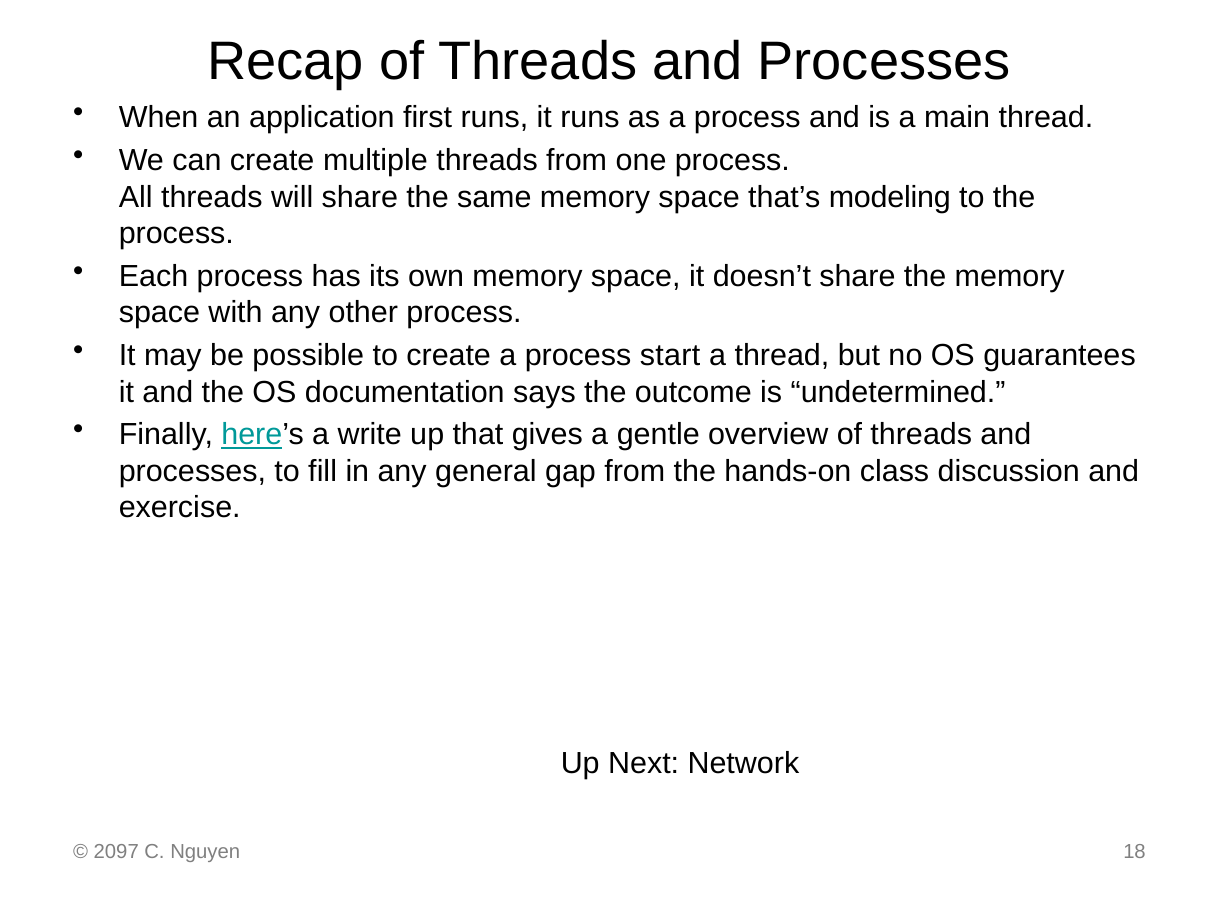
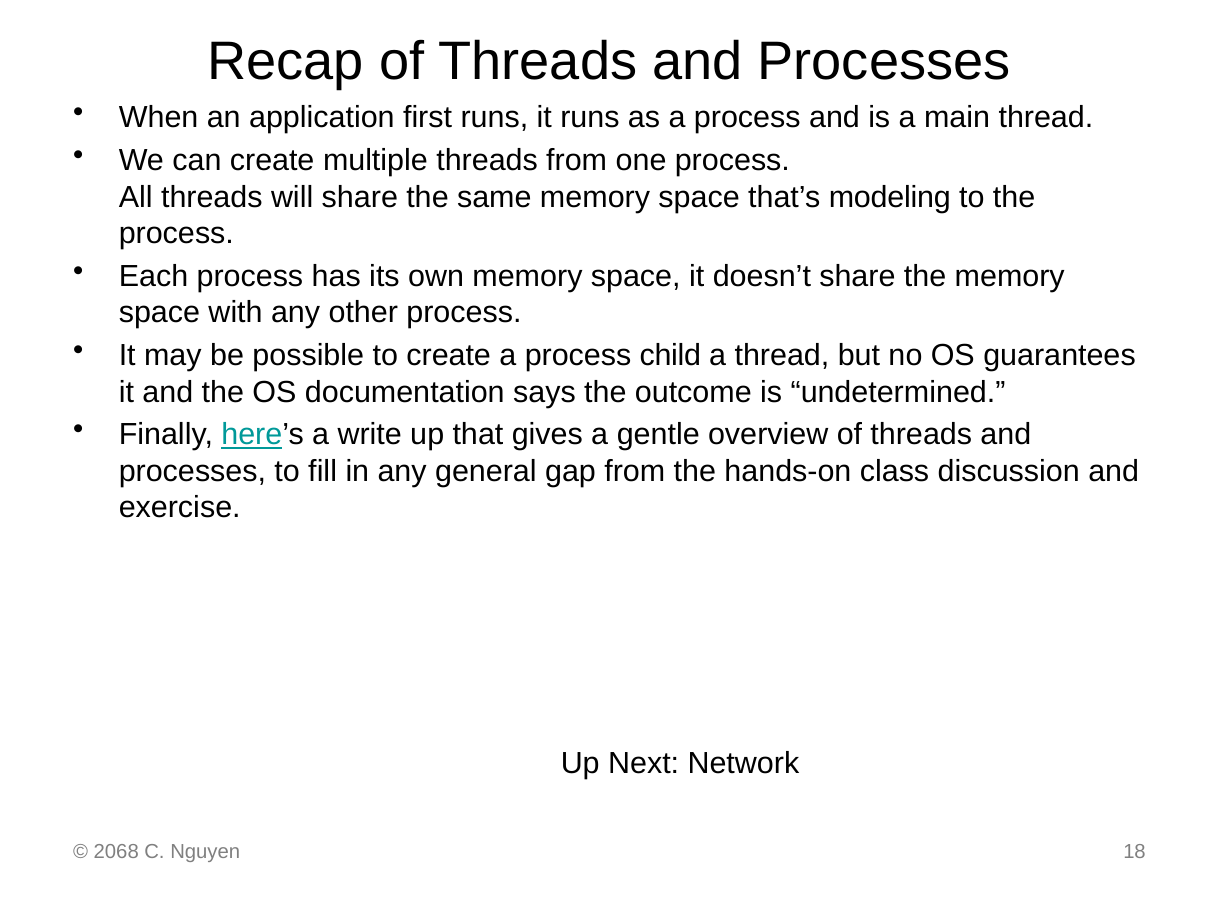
start: start -> child (670, 356)
2097: 2097 -> 2068 (116, 852)
